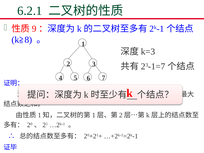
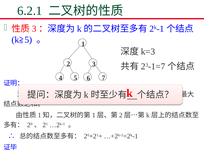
9: 9 -> 3 (34, 29)
k 8: 8 -> 5 (28, 40)
